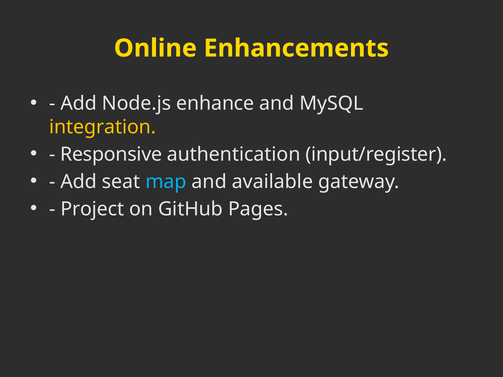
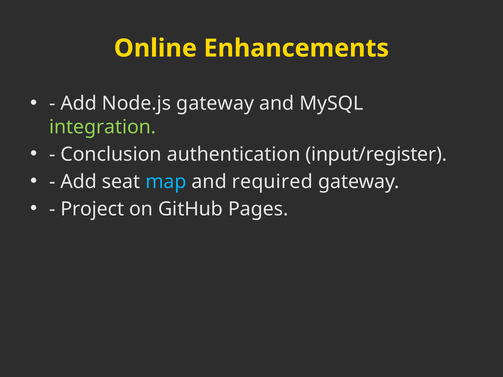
Node.js enhance: enhance -> gateway (215, 104)
integration colour: yellow -> light green (103, 127)
Responsive: Responsive -> Conclusion (111, 154)
available: available -> required (272, 182)
